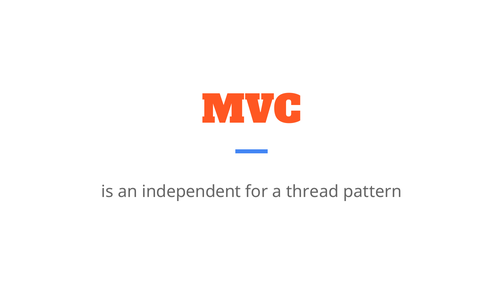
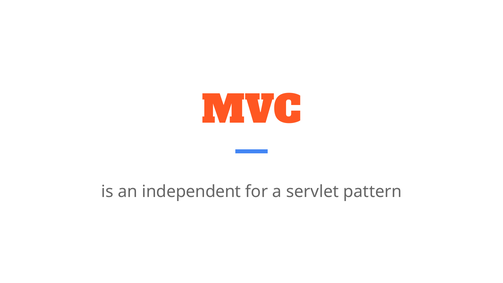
thread: thread -> servlet (313, 192)
